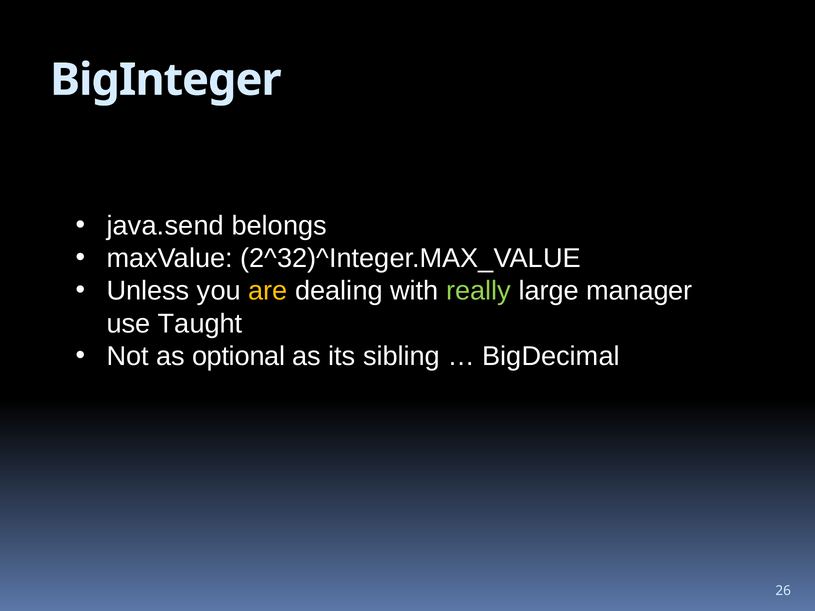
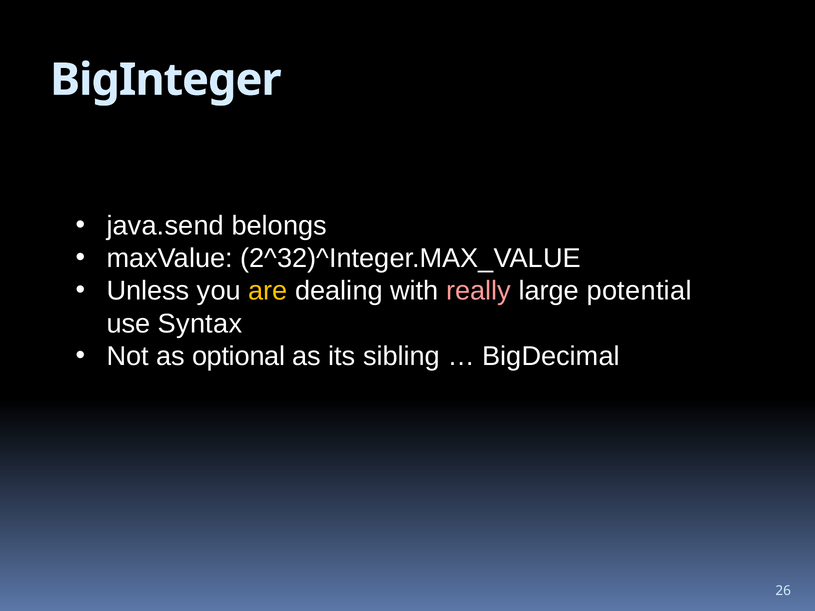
really colour: light green -> pink (479, 291)
manager: manager -> potential (639, 291)
Taught: Taught -> Syntax (200, 324)
